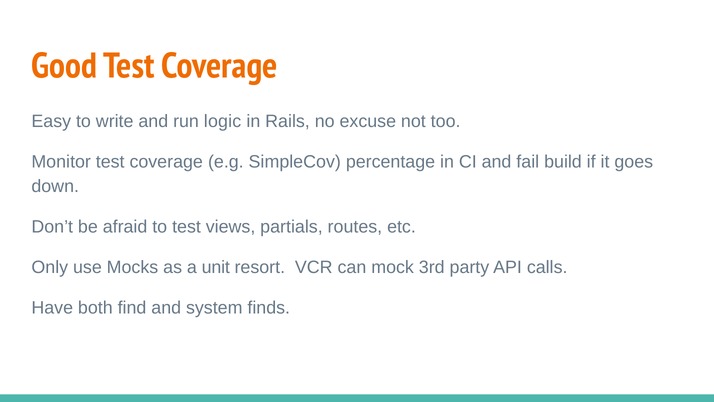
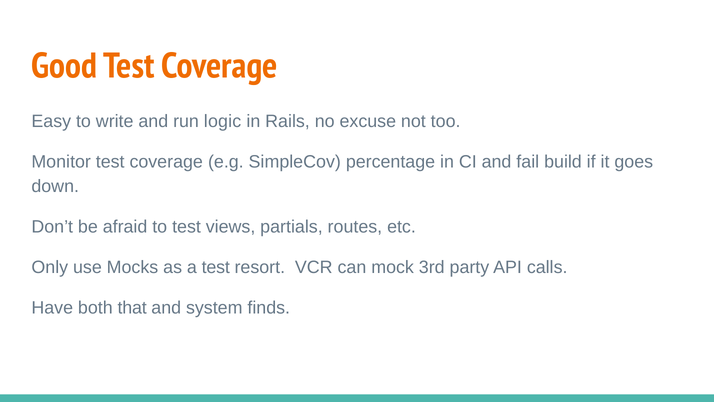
a unit: unit -> test (216, 267)
find: find -> that (132, 308)
